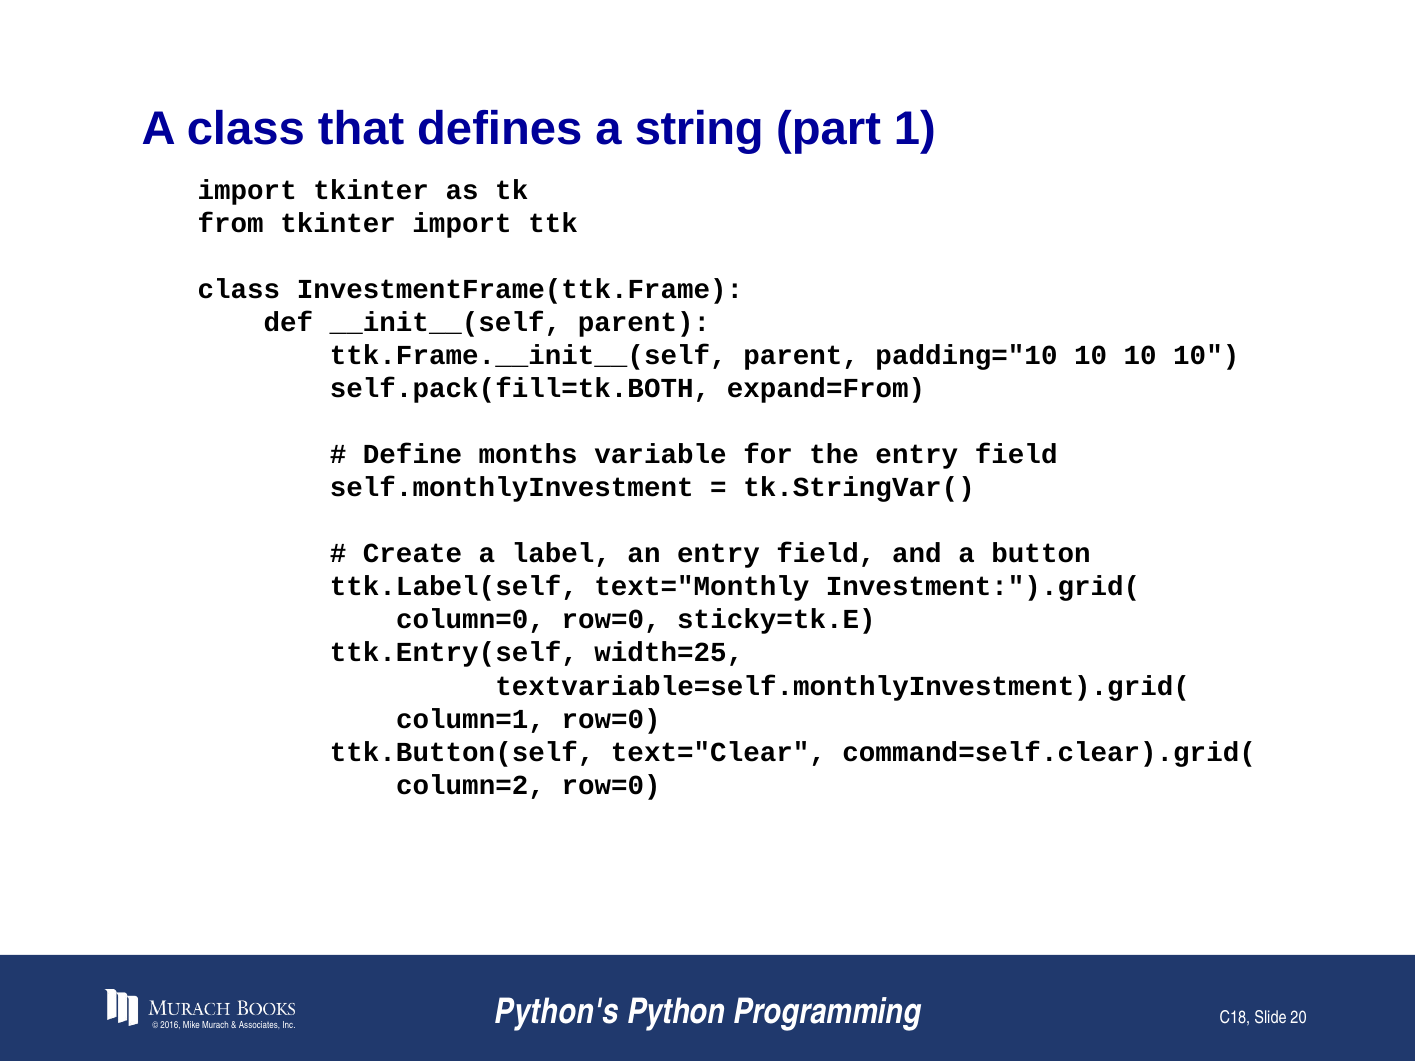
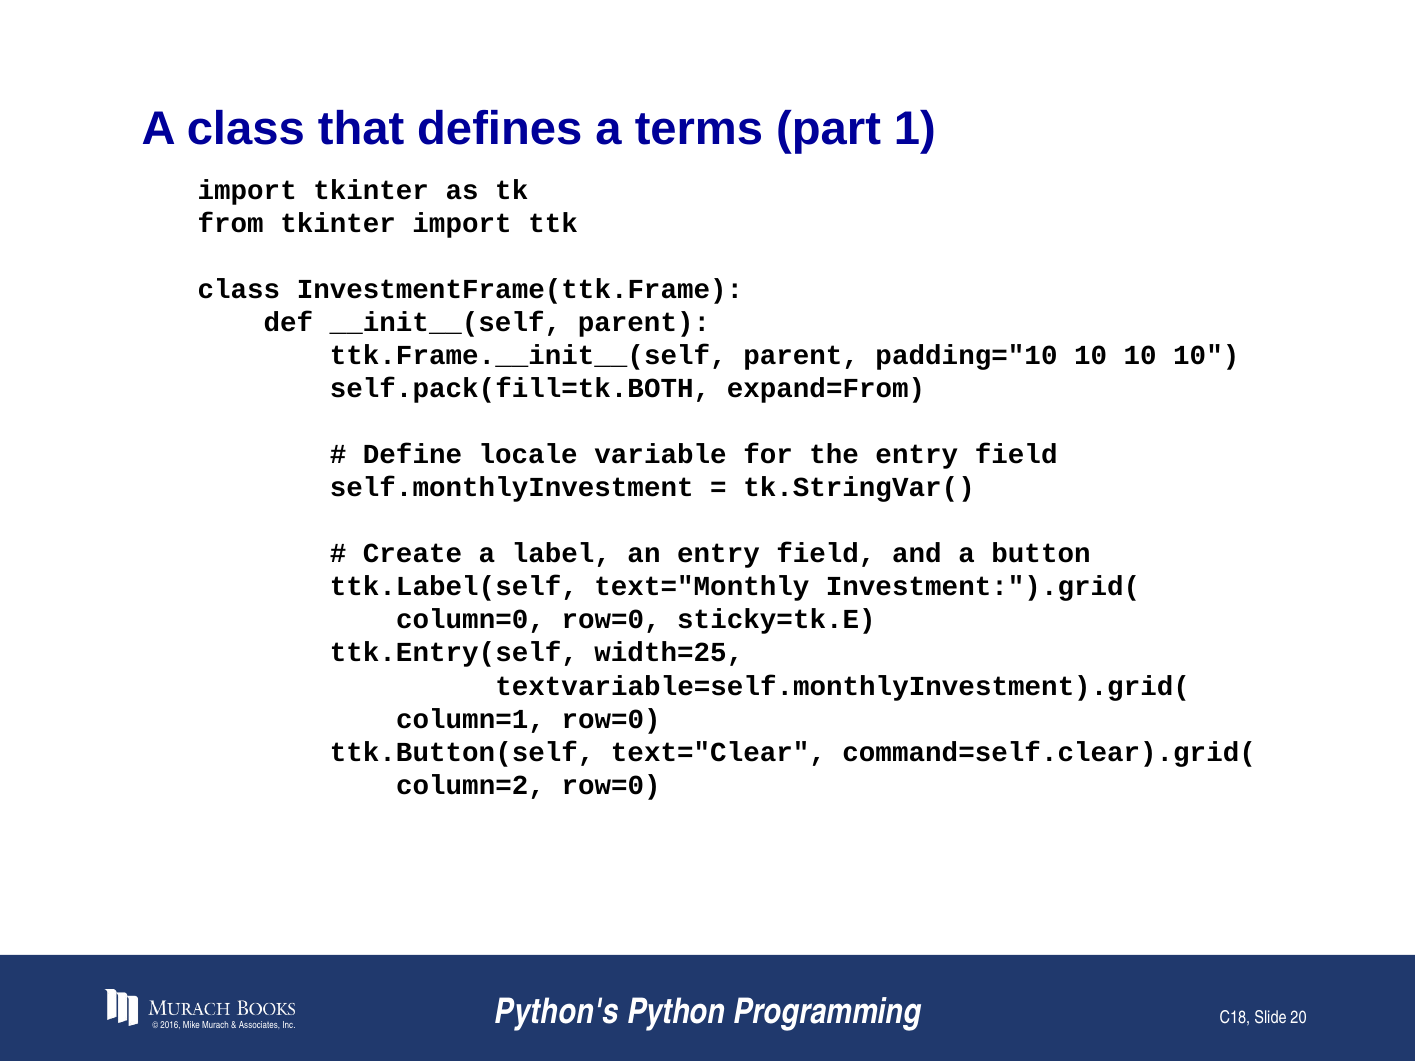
string: string -> terms (699, 129)
months: months -> locale (528, 455)
